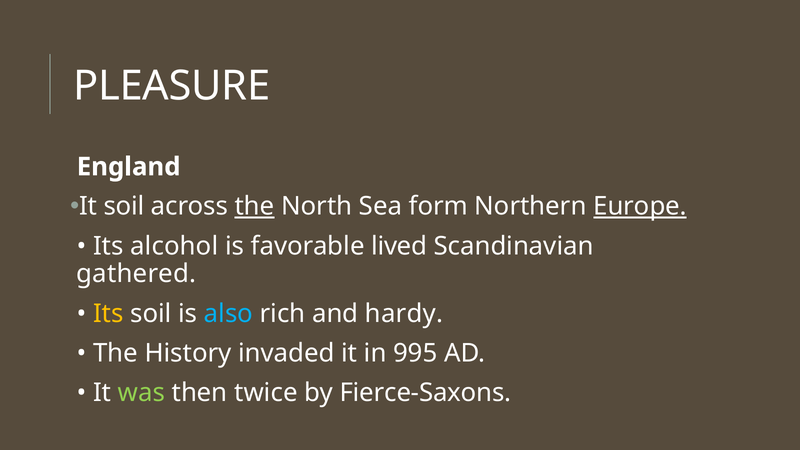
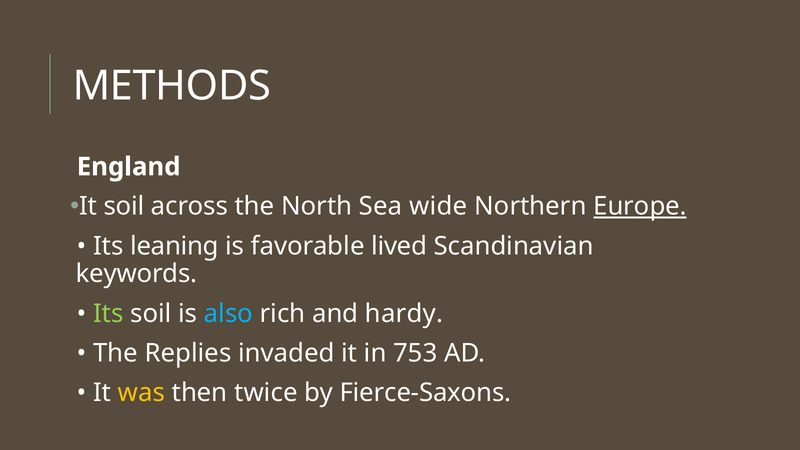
PLEASURE: PLEASURE -> METHODS (172, 86)
the underline: present -> none (255, 206)
form: form -> wide (438, 206)
alcohol: alcohol -> leaning (174, 246)
gathered: gathered -> keywords (136, 274)
Its colour: yellow -> light green (108, 313)
History: History -> Replies (188, 353)
995: 995 -> 753 (415, 353)
was colour: light green -> yellow (141, 393)
